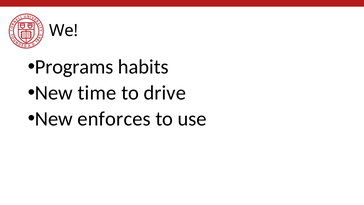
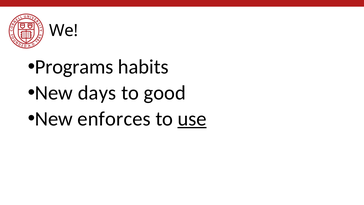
time: time -> days (97, 93)
drive: drive -> good (165, 93)
use underline: none -> present (192, 119)
